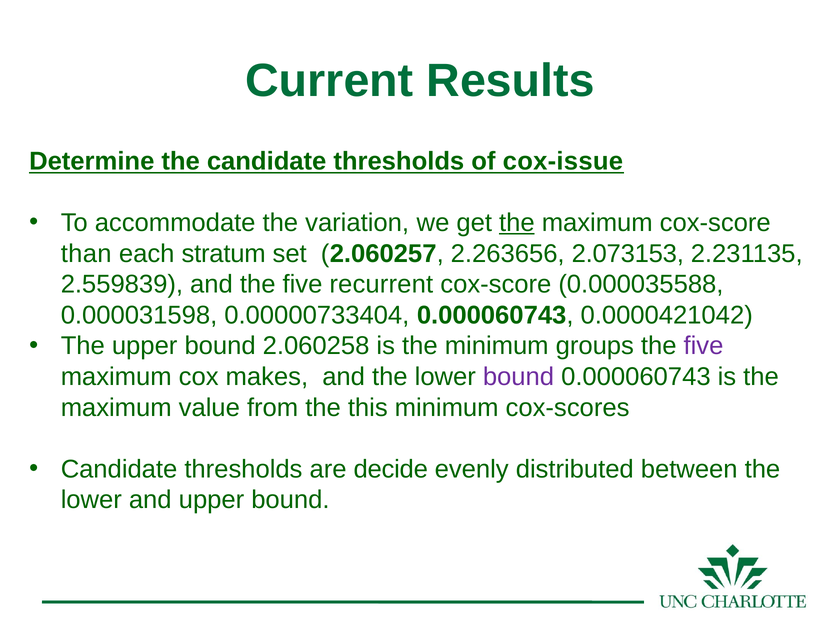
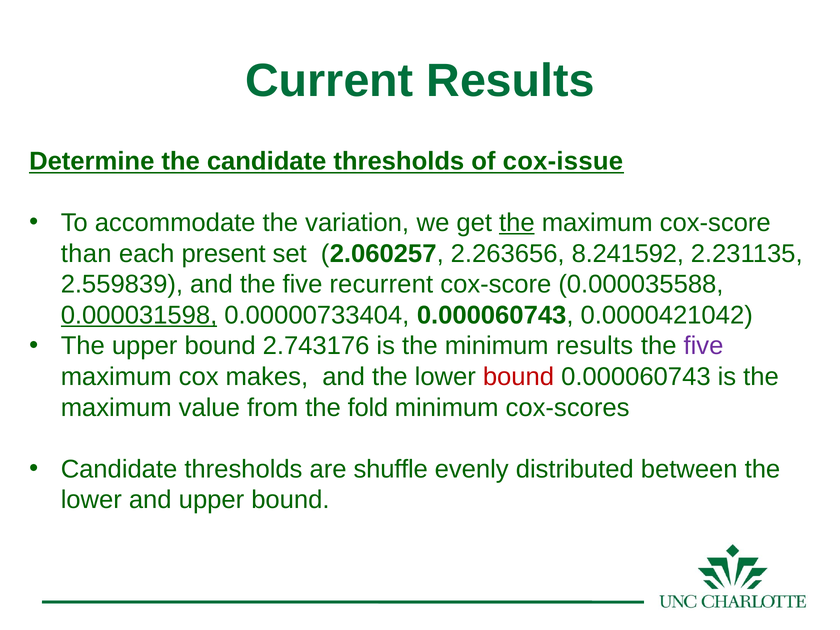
stratum: stratum -> present (224, 254)
2.073153: 2.073153 -> 8.241592 (628, 254)
0.000031598 underline: none -> present (139, 315)
2.060258: 2.060258 -> 2.743176 (316, 346)
minimum groups: groups -> results (595, 346)
bound colour: purple -> red (518, 377)
this: this -> fold (368, 408)
decide: decide -> shuffle (391, 469)
